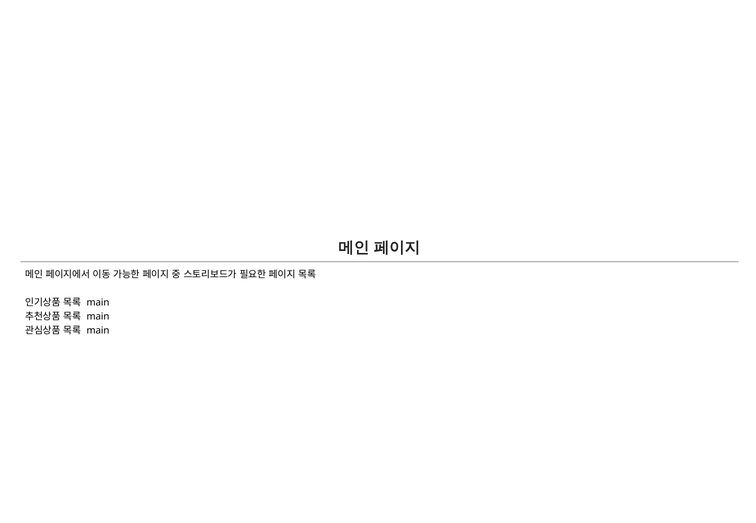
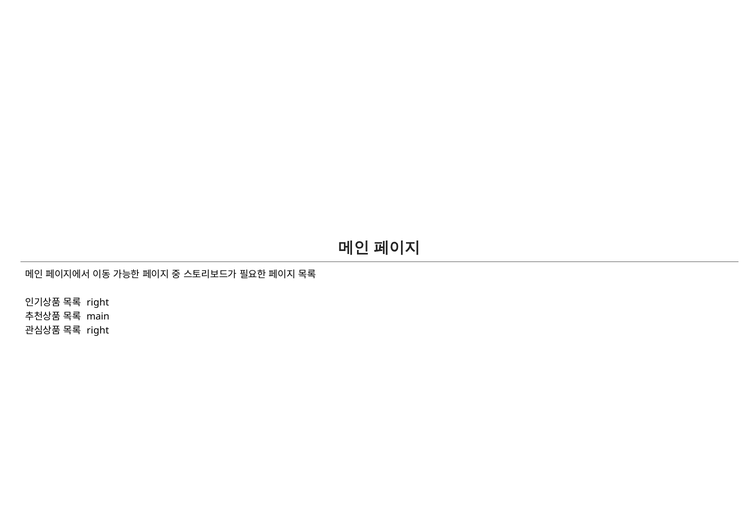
main: main -> right (98, 303)
main: main -> right (98, 331)
